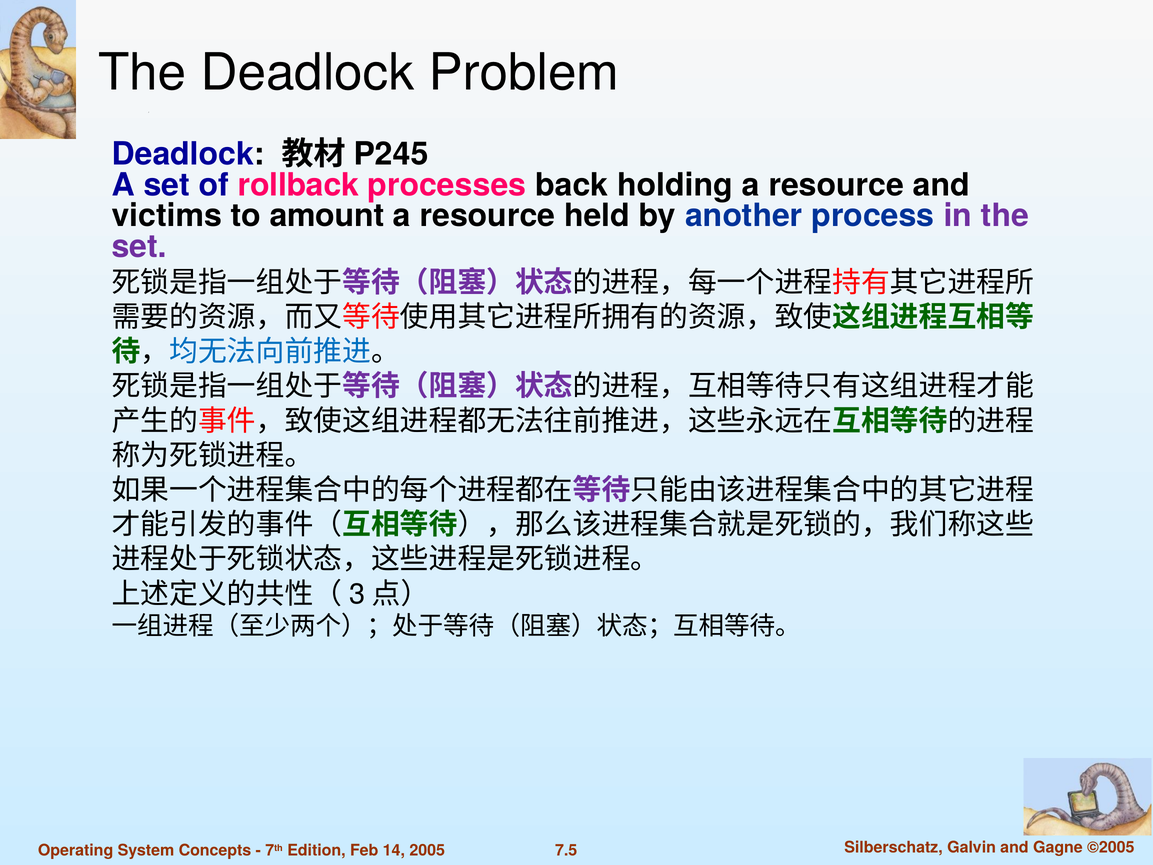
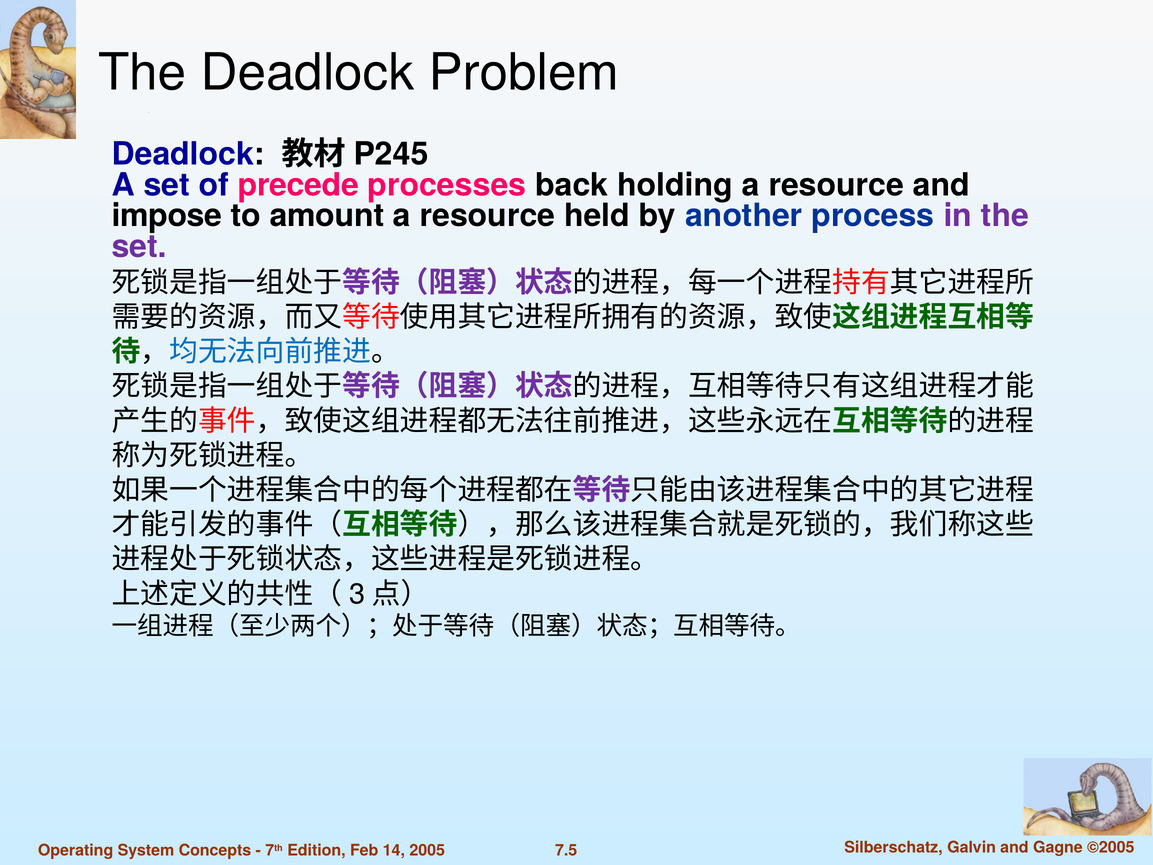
rollback: rollback -> precede (298, 185)
victims: victims -> impose (167, 216)
